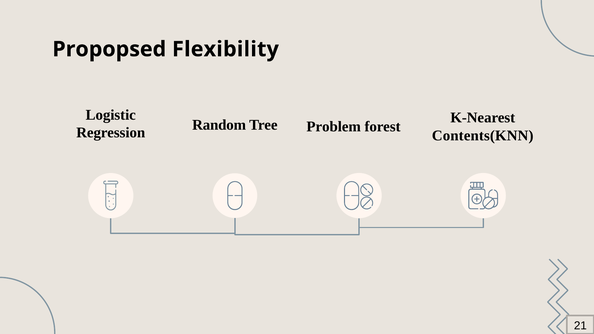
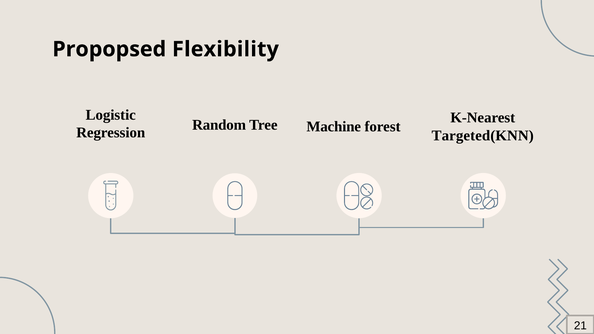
Problem: Problem -> Machine (334, 127)
Contents(KNN: Contents(KNN -> Targeted(KNN (483, 136)
